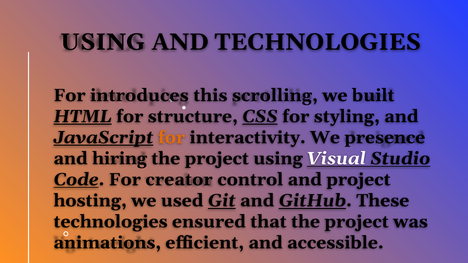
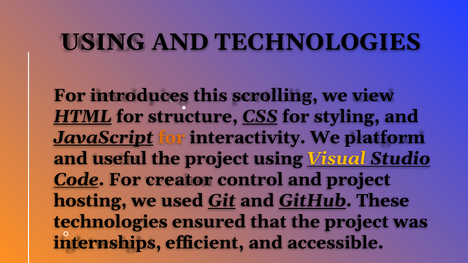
built: built -> view (373, 95)
presence: presence -> platform (385, 138)
hiring: hiring -> useful (120, 159)
Visual colour: white -> yellow (336, 159)
animations: animations -> internships (107, 243)
